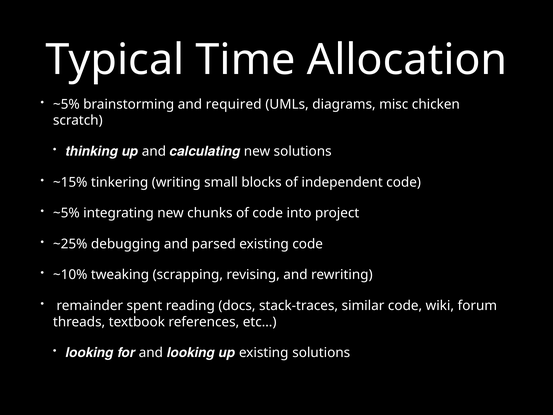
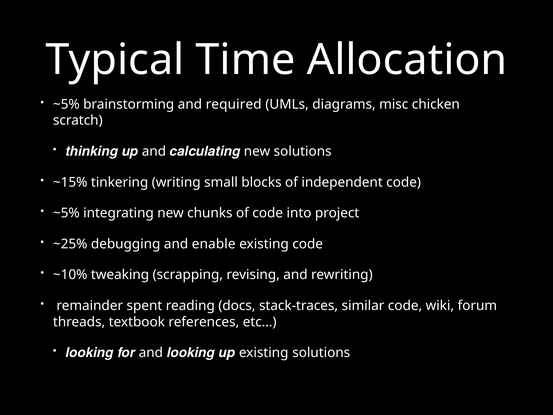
parsed: parsed -> enable (214, 244)
